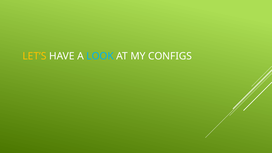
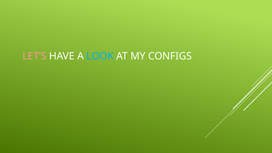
LET’S colour: yellow -> pink (34, 56)
